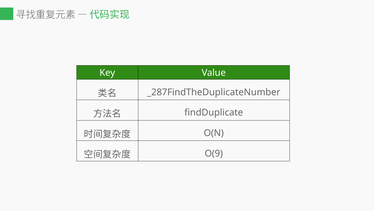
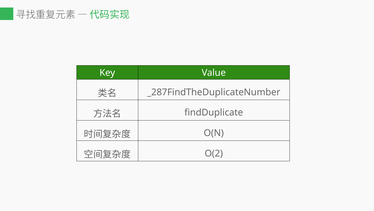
O(9: O(9 -> O(2 (214, 153)
